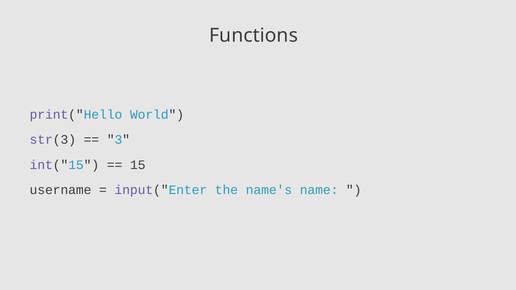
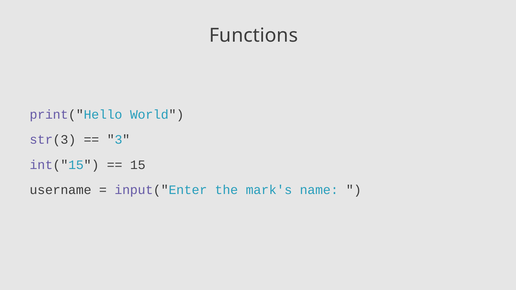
name's: name's -> mark's (269, 190)
